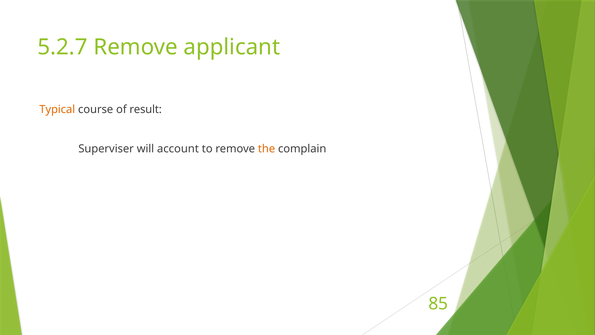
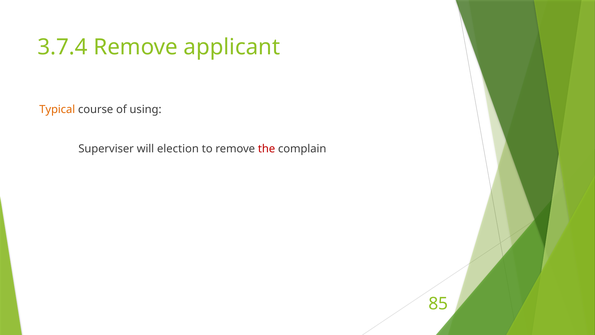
5.2.7: 5.2.7 -> 3.7.4 (63, 47)
result: result -> using (146, 110)
account: account -> election (178, 149)
the colour: orange -> red (267, 149)
